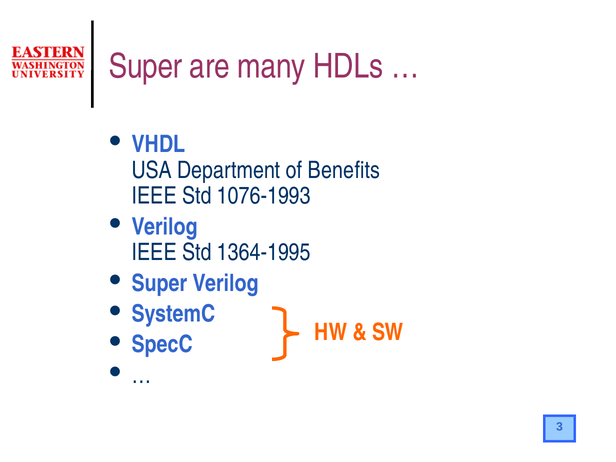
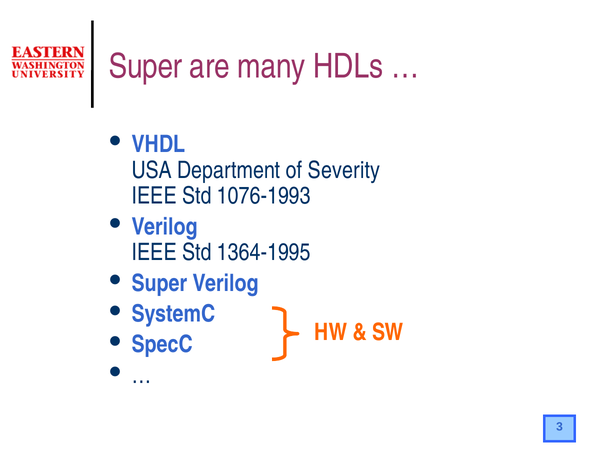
Benefits: Benefits -> Severity (344, 170)
